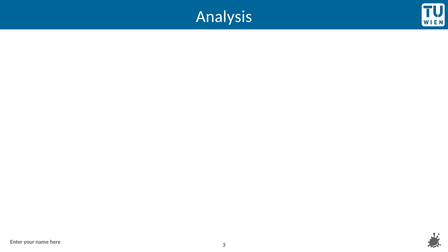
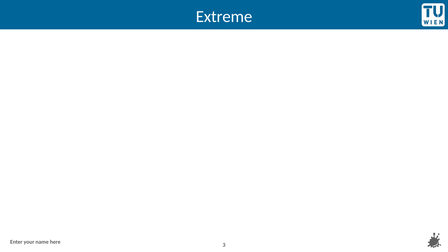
Analysis: Analysis -> Extreme (224, 17)
